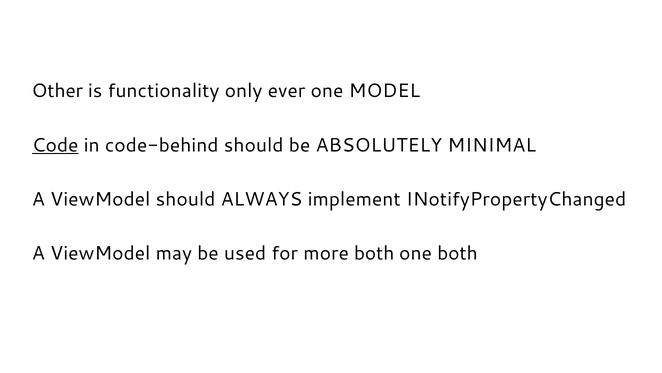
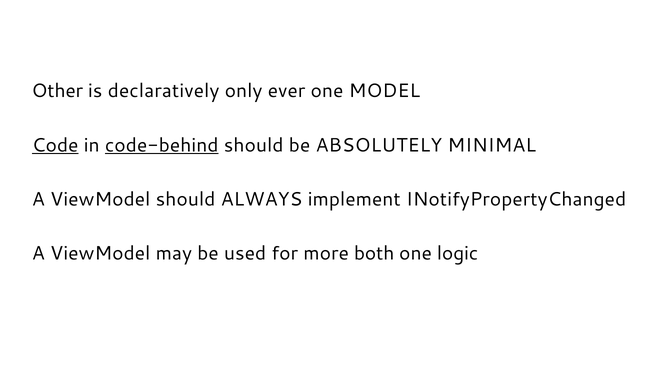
functionality: functionality -> declaratively (164, 91)
code-behind underline: none -> present (162, 145)
one both: both -> logic (458, 253)
